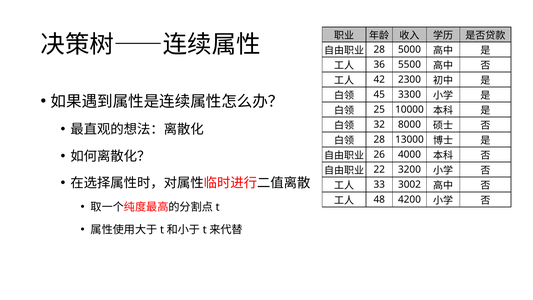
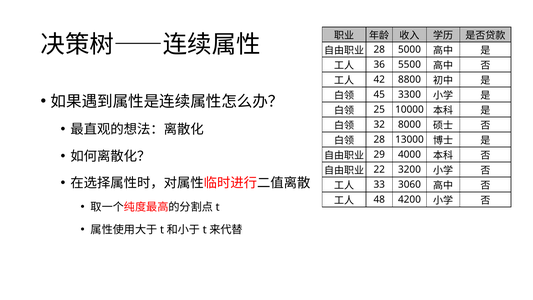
2300: 2300 -> 8800 (409, 80)
26: 26 -> 29 (379, 154)
3002: 3002 -> 3060 (409, 184)
